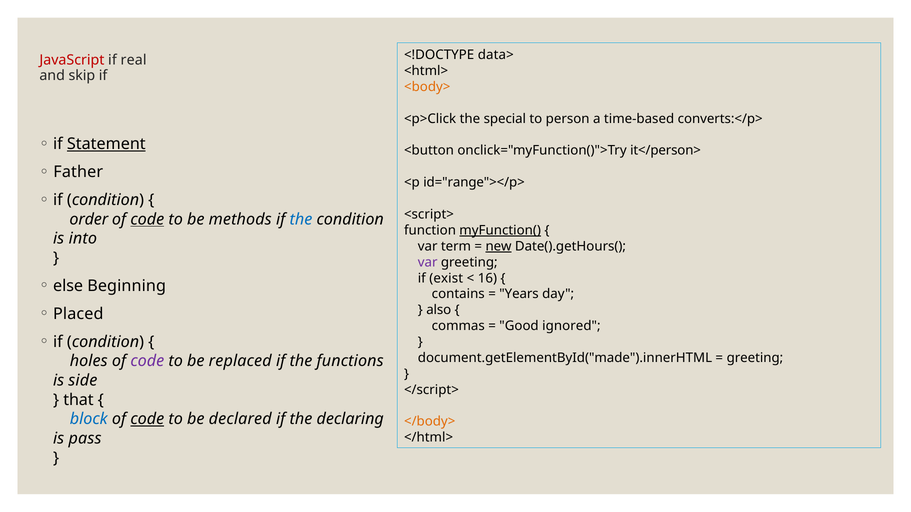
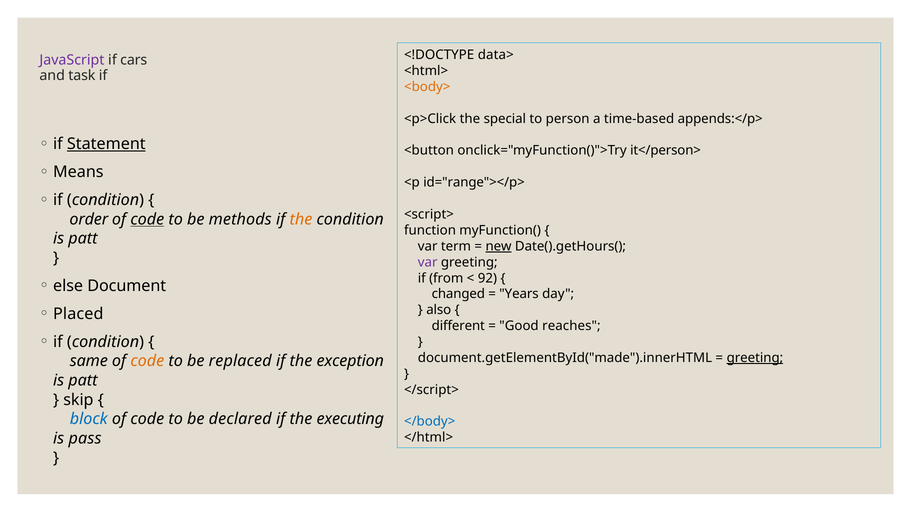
JavaScript colour: red -> purple (72, 60)
real: real -> cars (134, 60)
skip: skip -> task (82, 76)
converts:</p>: converts:</p> -> appends:</p> (720, 119)
Father: Father -> Means (78, 172)
the colour: blue -> orange (301, 219)
myFunction( underline: present -> none (500, 230)
into: into -> patt (83, 239)
exist: exist -> from (446, 278)
16: 16 -> 92 (487, 278)
Beginning: Beginning -> Document (127, 286)
contains: contains -> changed (458, 294)
commas: commas -> different (458, 326)
ignored: ignored -> reaches (571, 326)
greeting underline: none -> present (755, 358)
holes: holes -> same (89, 361)
code colour: purple -> orange (147, 361)
functions: functions -> exception (350, 361)
side: side -> patt (83, 381)
that: that -> skip (78, 400)
code underline: present -> none (147, 419)
declaring: declaring -> executing (350, 419)
</body> colour: orange -> blue (430, 422)
